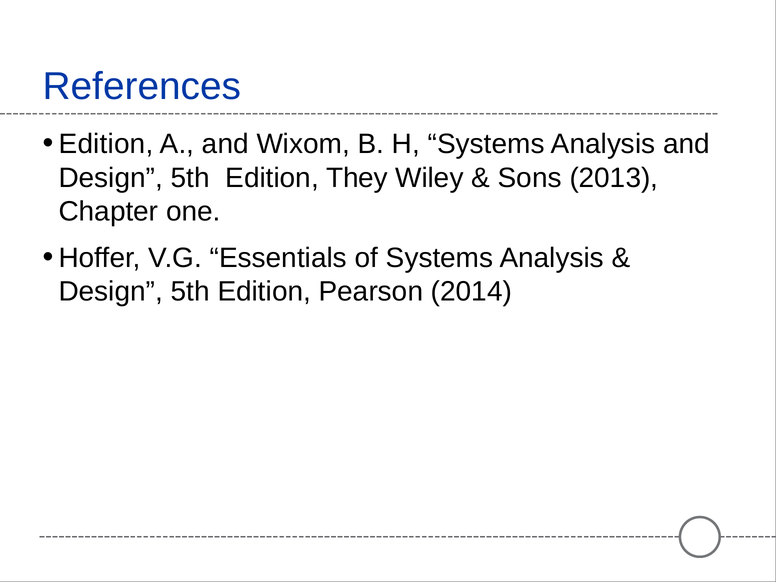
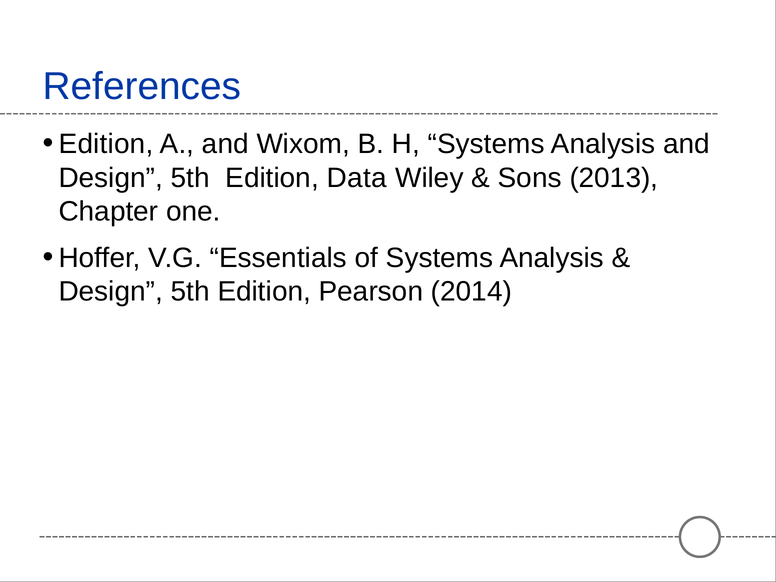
They: They -> Data (357, 178)
